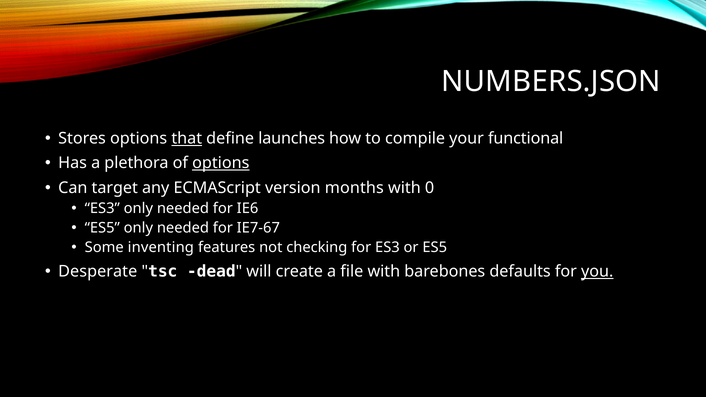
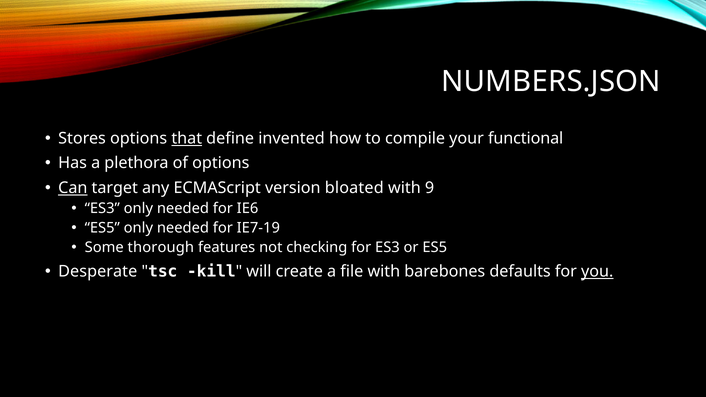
launches: launches -> invented (292, 138)
options underline: present -> none (221, 163)
Can underline: none -> present (73, 188)
months: months -> bloated (354, 188)
0: 0 -> 9 (430, 188)
IE7-67: IE7-67 -> IE7-19 (258, 228)
inventing: inventing -> thorough (161, 247)
dead: dead -> kill (211, 271)
